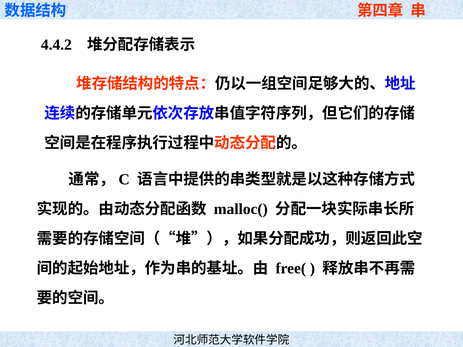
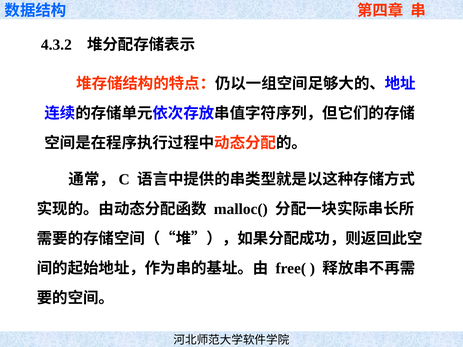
4.4.2: 4.4.2 -> 4.3.2 (56, 45)
